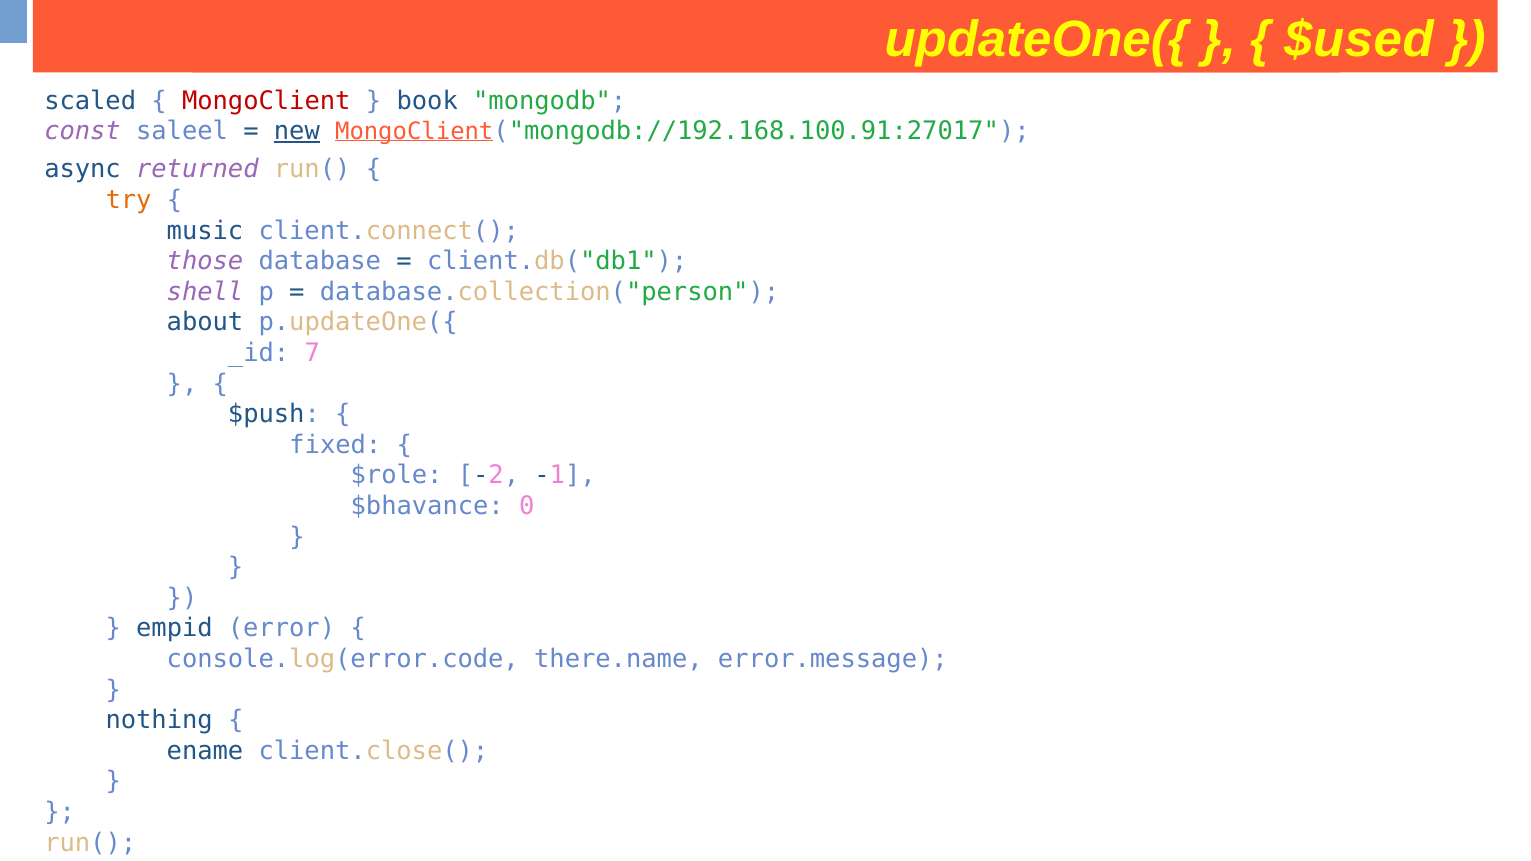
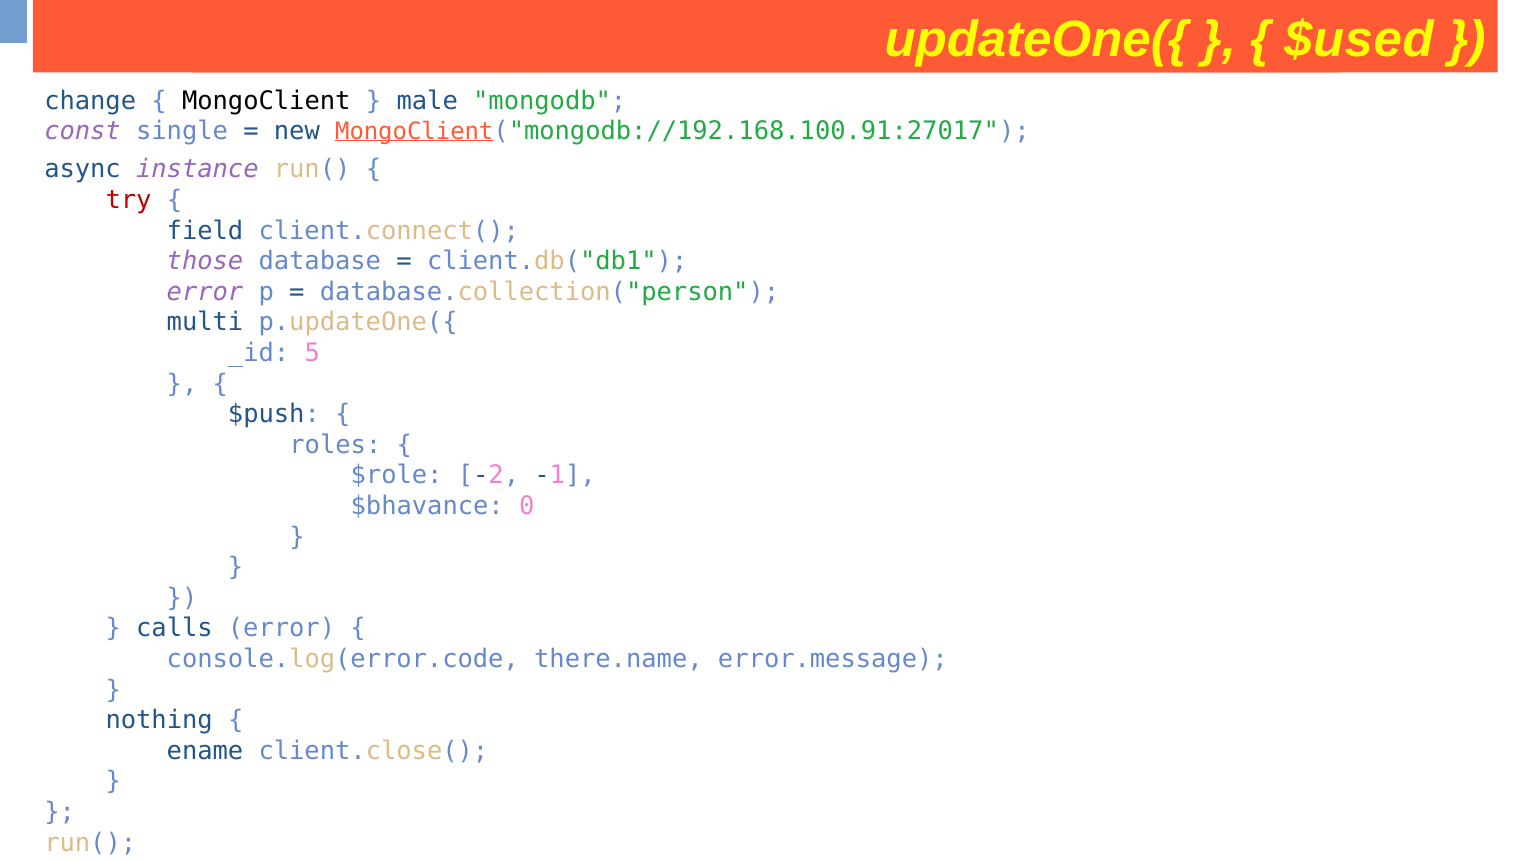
scaled: scaled -> change (90, 101)
MongoClient colour: red -> black (266, 101)
book: book -> male (427, 101)
saleel: saleel -> single (182, 131)
new underline: present -> none (297, 131)
returned: returned -> instance (197, 169)
try colour: orange -> red (129, 200)
music: music -> field (205, 231)
shell: shell -> error (205, 292)
about: about -> multi (205, 322)
7: 7 -> 5 (312, 353)
fixed: fixed -> roles (335, 445)
empid: empid -> calls (174, 629)
